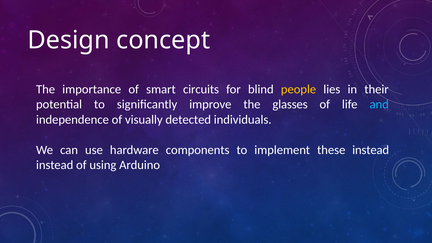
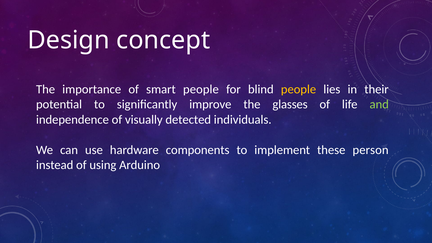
smart circuits: circuits -> people (201, 89)
and colour: light blue -> light green (379, 104)
these instead: instead -> person (371, 150)
